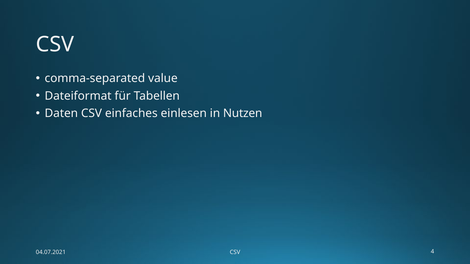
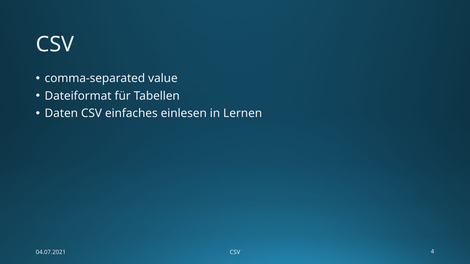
Nutzen: Nutzen -> Lernen (243, 114)
